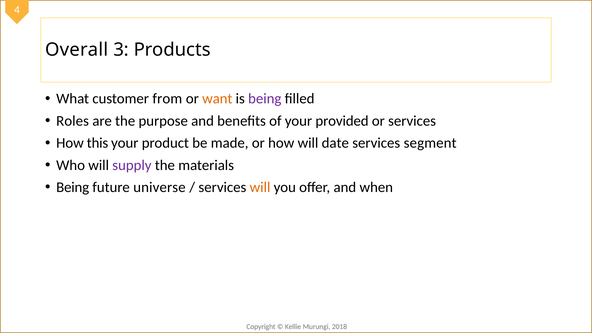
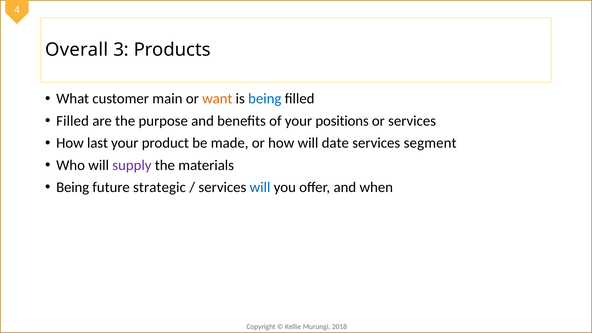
from: from -> main (167, 99)
being colour: purple -> blue (265, 99)
Roles: Roles -> Filled (73, 121)
provided: provided -> positions (342, 121)
this: this -> last (98, 143)
universe: universe -> strategic (159, 187)
will colour: orange -> blue (260, 187)
